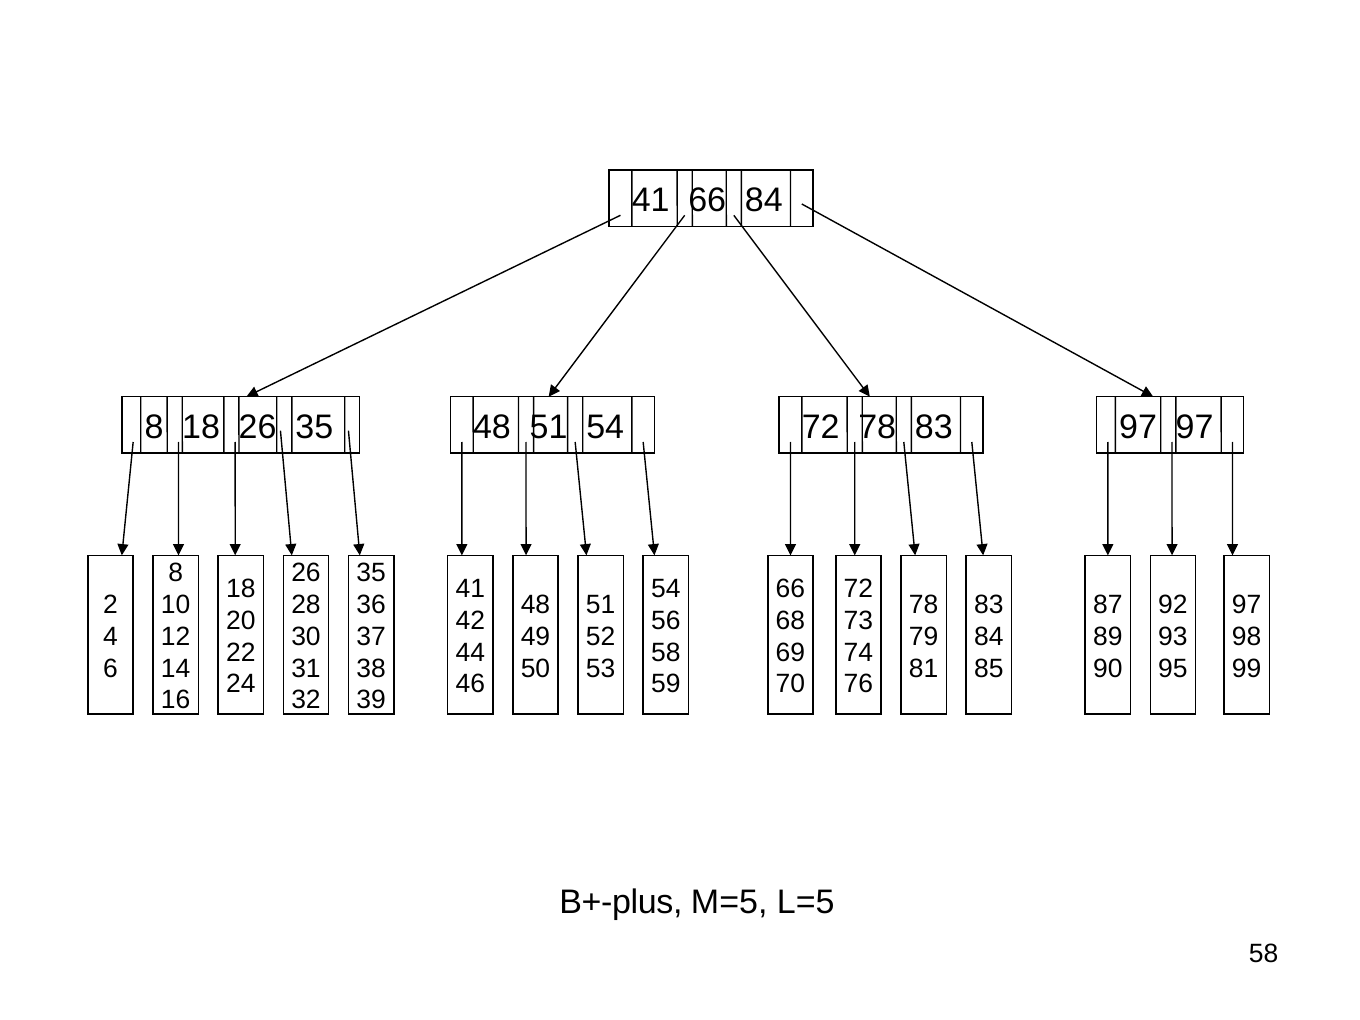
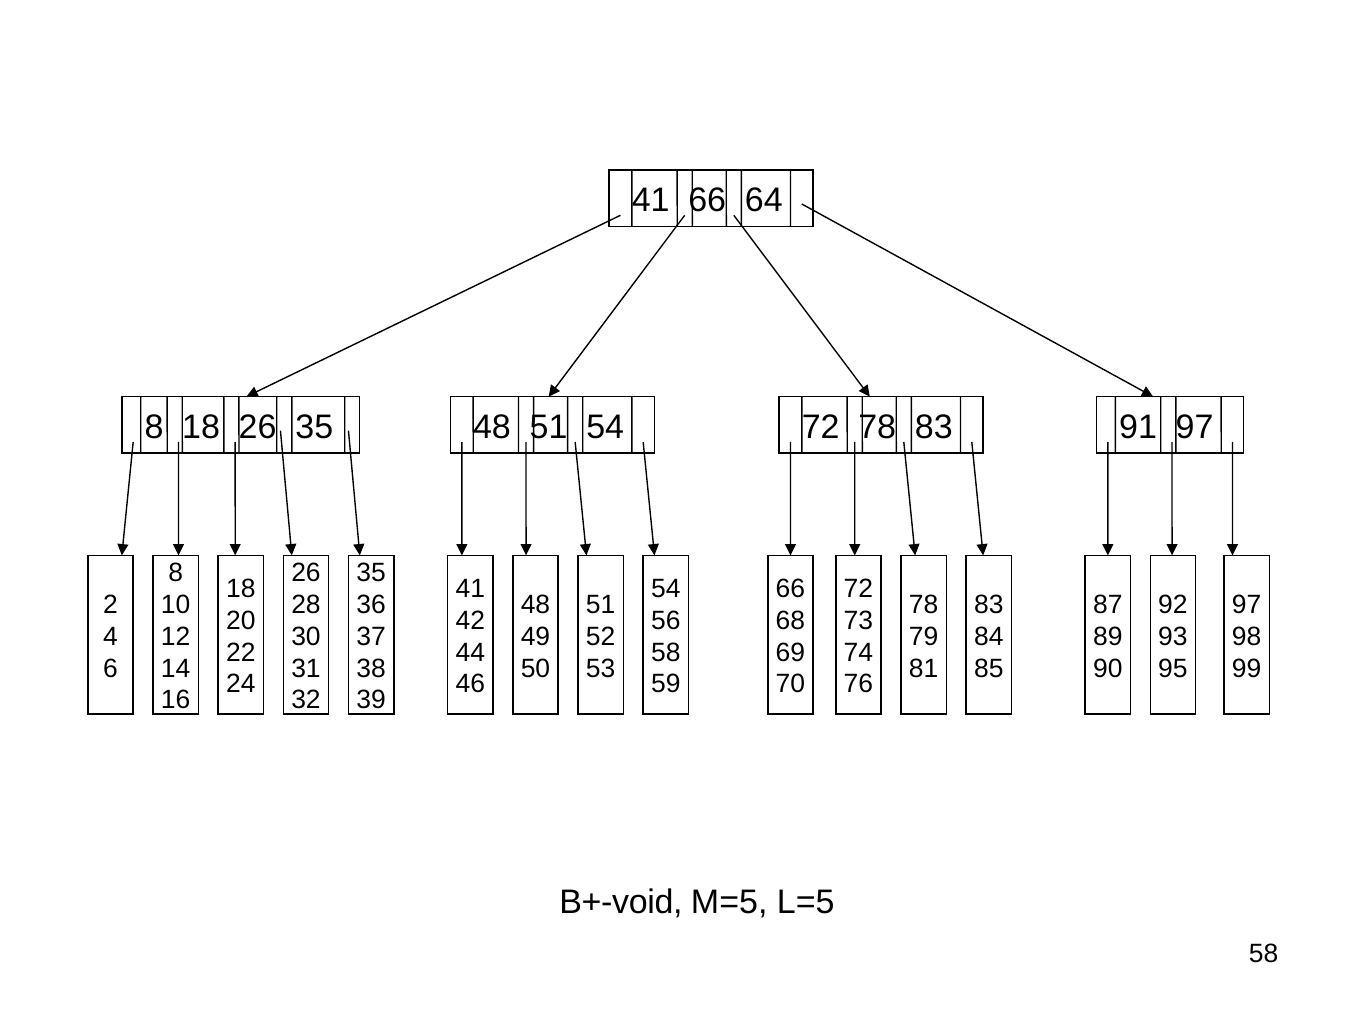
66 84: 84 -> 64 (764, 201)
83 97: 97 -> 91 (1138, 427)
B+-plus: B+-plus -> B+-void (621, 902)
